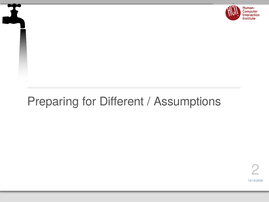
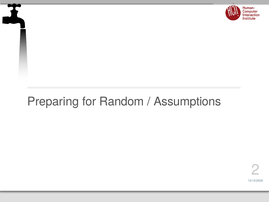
Different: Different -> Random (122, 101)
